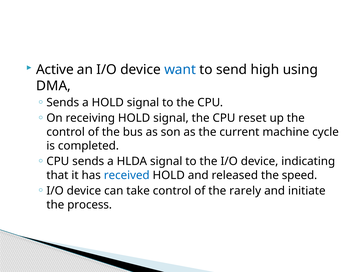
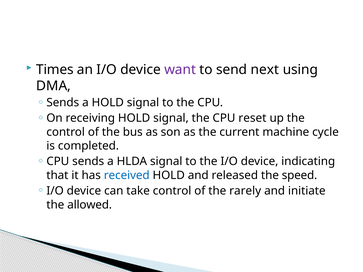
Active: Active -> Times (55, 70)
want colour: blue -> purple (180, 70)
high: high -> next (265, 70)
process: process -> allowed (90, 205)
